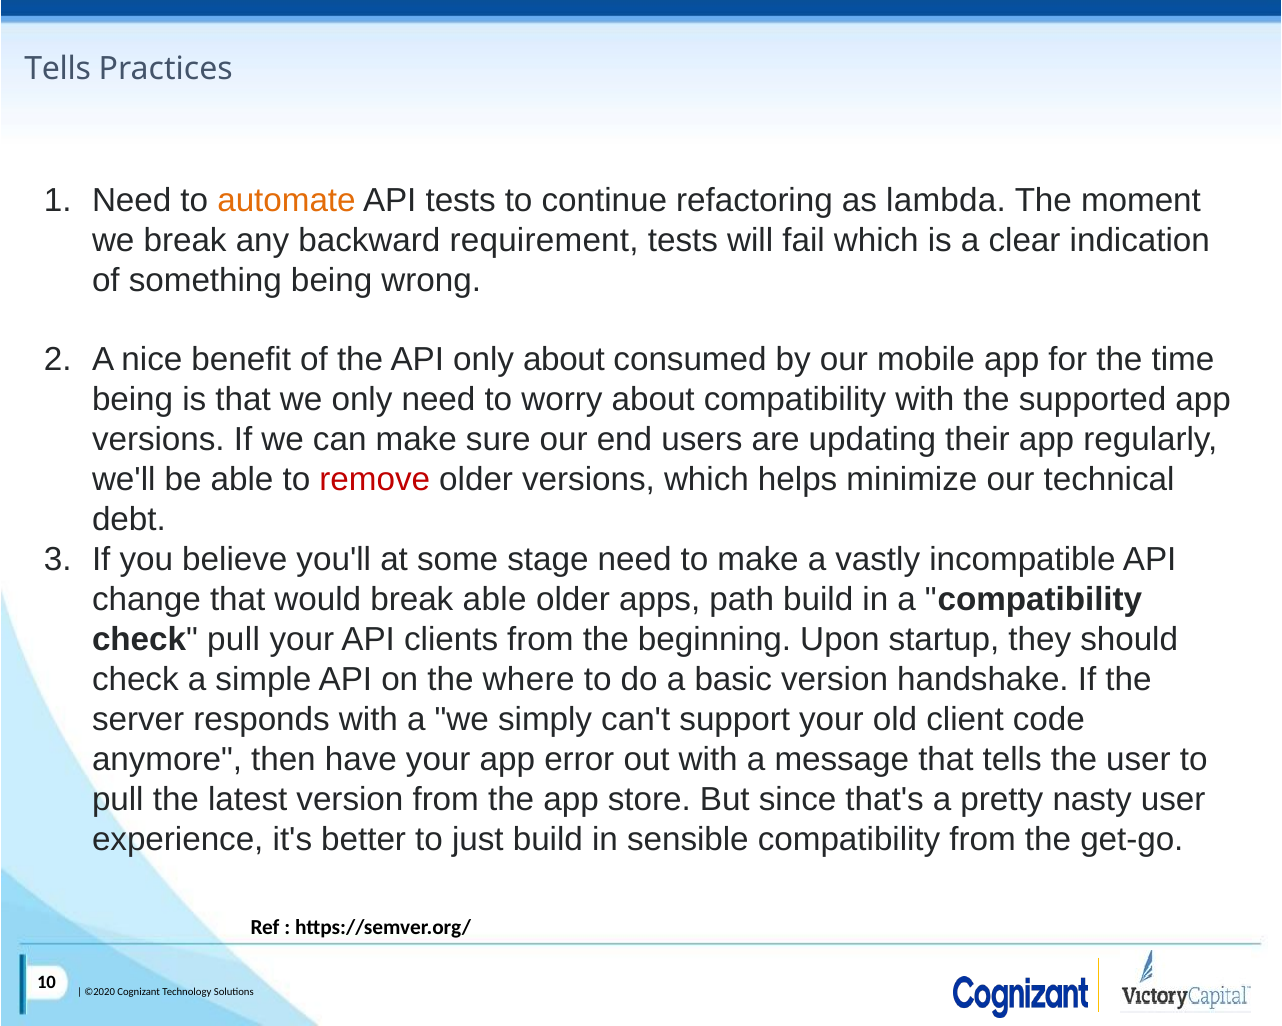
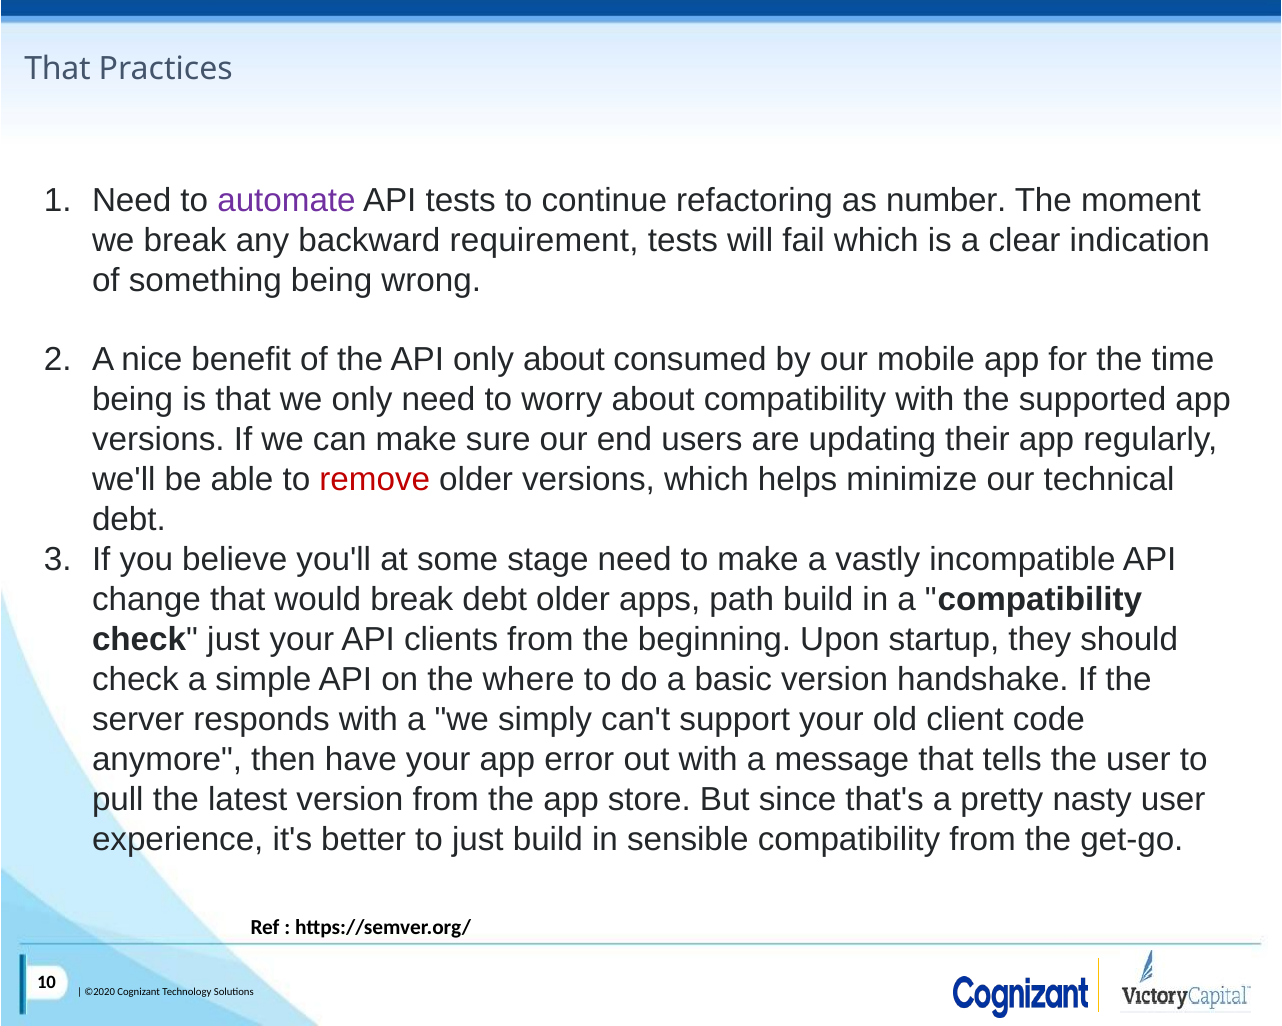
Tells: Tells -> That (58, 68)
automate colour: orange -> purple (286, 200)
lambda: lambda -> number (946, 200)
break able: able -> debt (495, 599)
check pull: pull -> just (234, 639)
